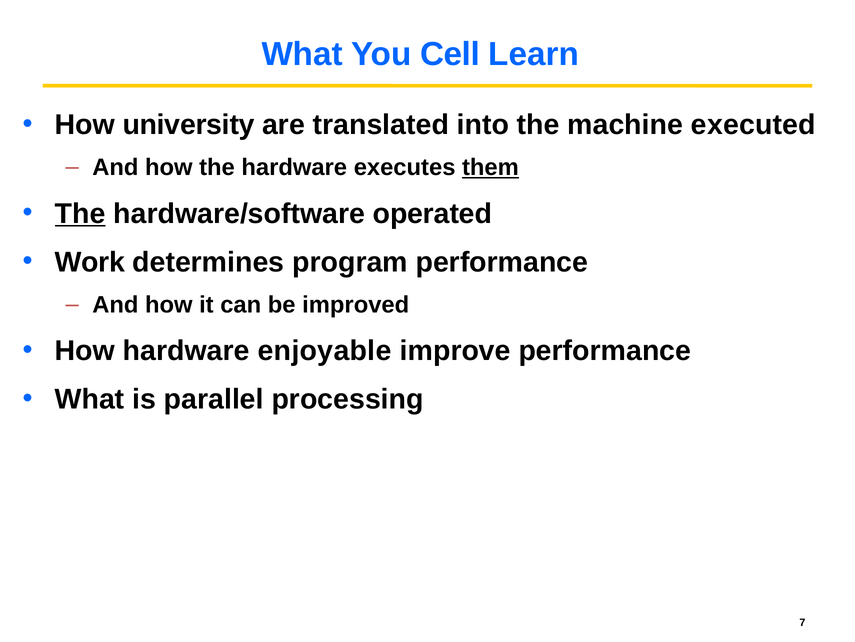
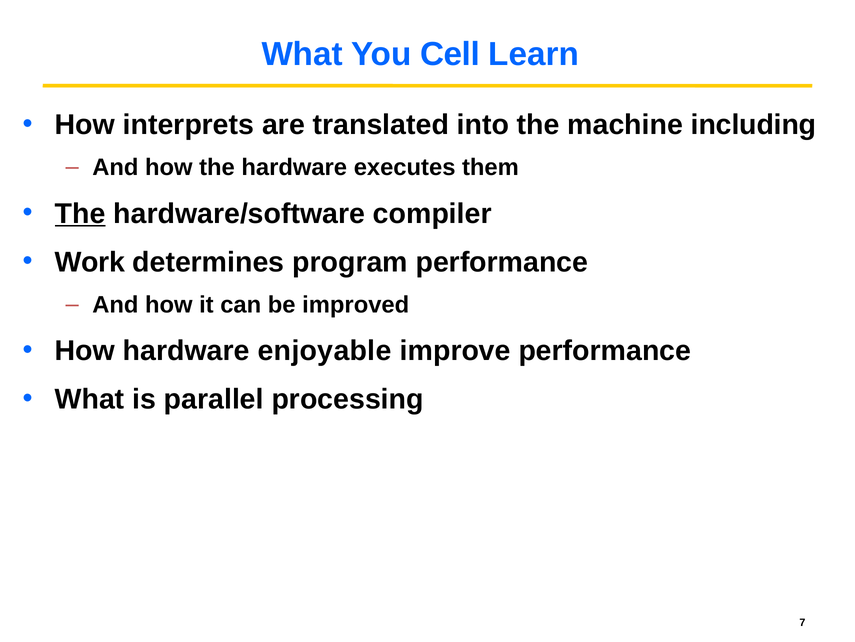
university: university -> interprets (188, 125)
executed: executed -> including (754, 125)
them underline: present -> none (490, 167)
operated: operated -> compiler (432, 213)
